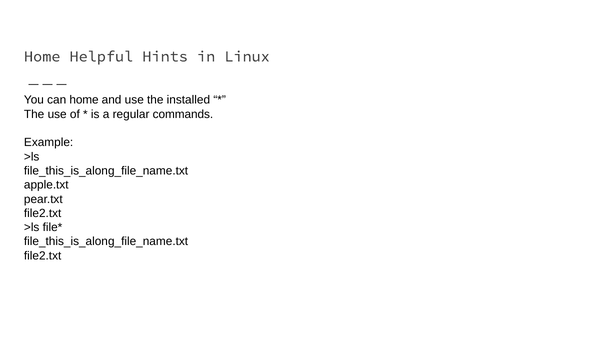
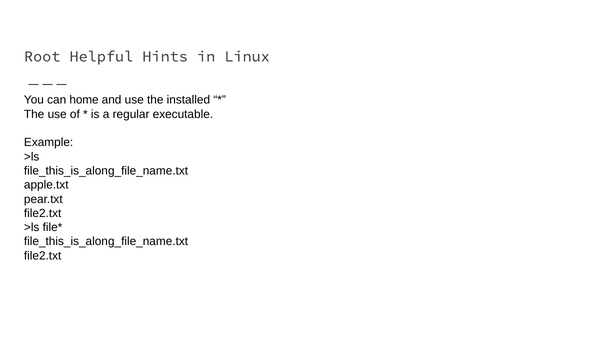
Home: Home -> Root (42, 57)
commands: commands -> executable (183, 114)
